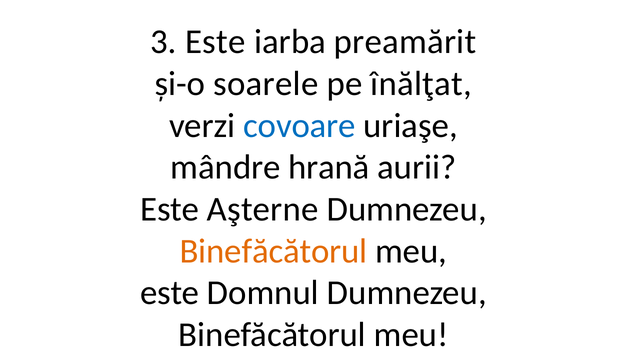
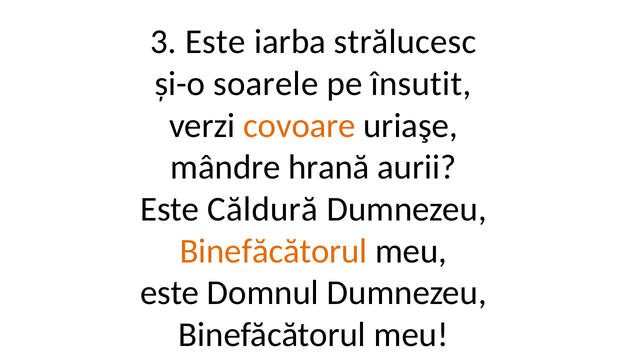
preamărit: preamărit -> strălucesc (405, 42)
înălţat: înălţat -> însutit (421, 84)
covoare colour: blue -> orange (299, 126)
Aşterne: Aşterne -> Căldură (263, 209)
